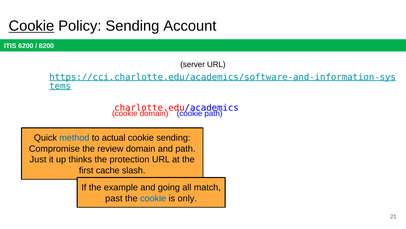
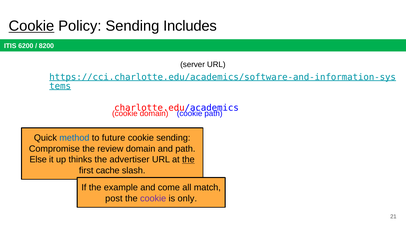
Account: Account -> Includes (190, 26)
actual: actual -> future (114, 138)
Just: Just -> Else (38, 159)
protection: protection -> advertiser (130, 159)
the underline: none -> present (188, 159)
going: going -> come (169, 187)
past: past -> post (114, 198)
cookie colour: blue -> purple (153, 198)
